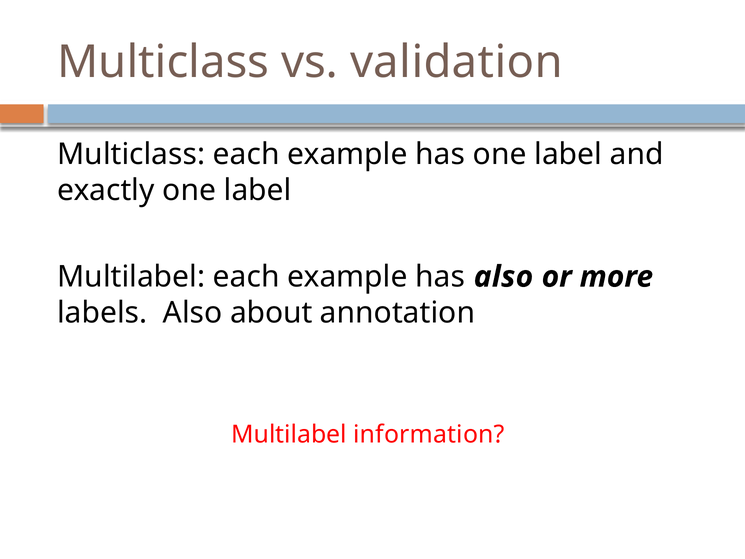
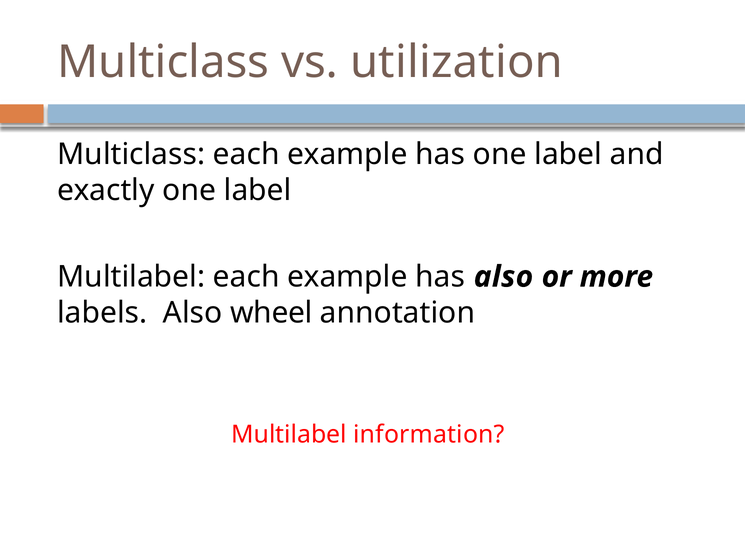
validation: validation -> utilization (456, 62)
about: about -> wheel (271, 313)
